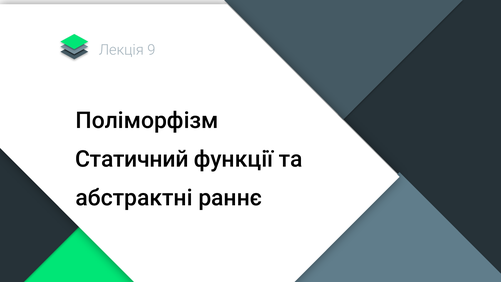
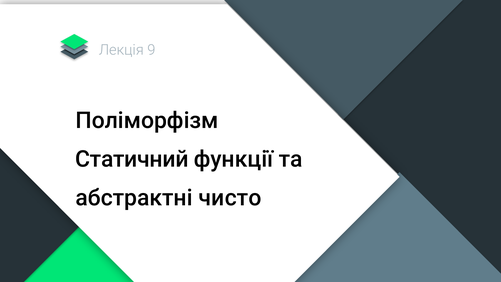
раннє: раннє -> чисто (230, 198)
